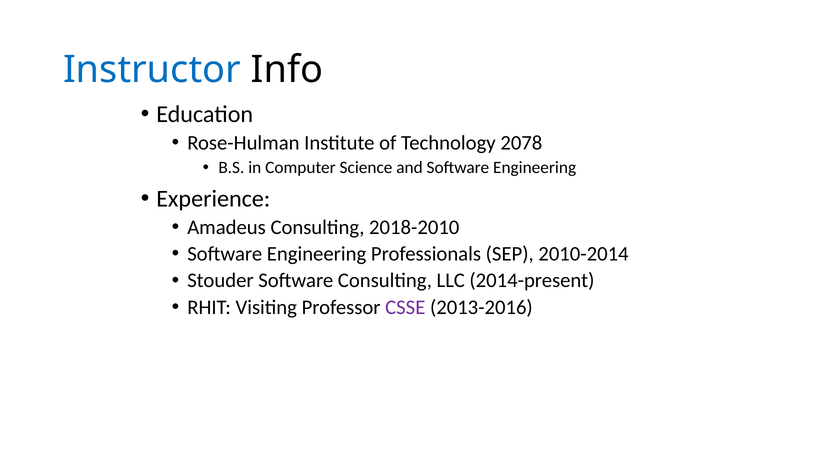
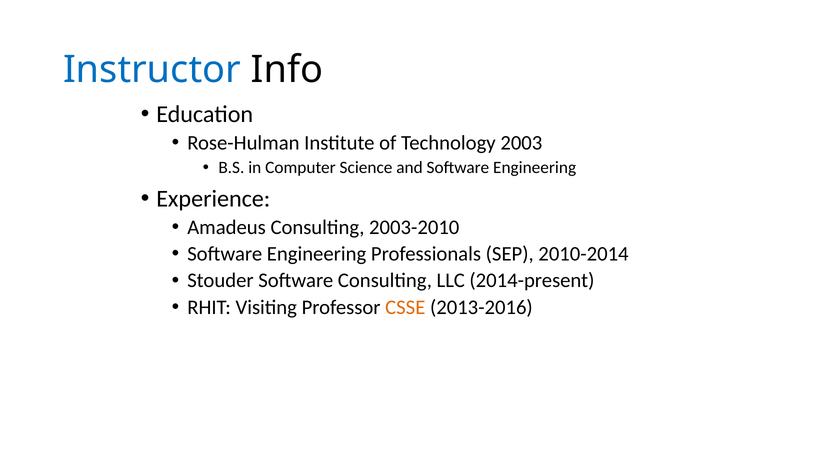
2078: 2078 -> 2003 (521, 143)
2018-2010: 2018-2010 -> 2003-2010 (414, 227)
CSSE colour: purple -> orange (405, 307)
